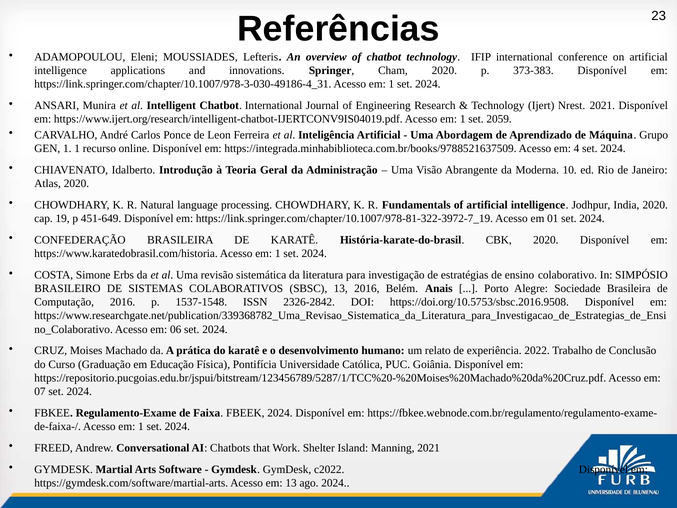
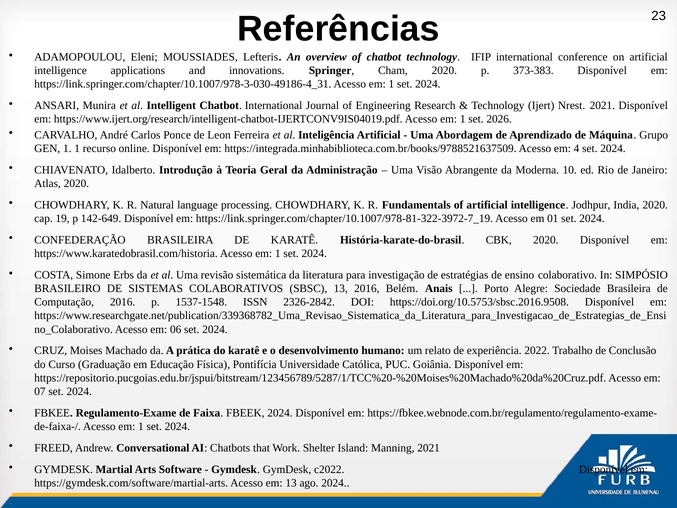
2059: 2059 -> 2026 (499, 119)
451-649: 451-649 -> 142-649 (101, 219)
